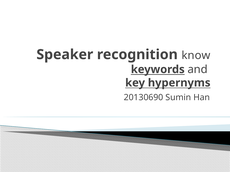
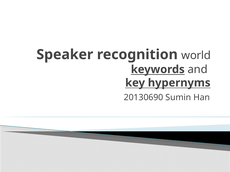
know: know -> world (196, 56)
